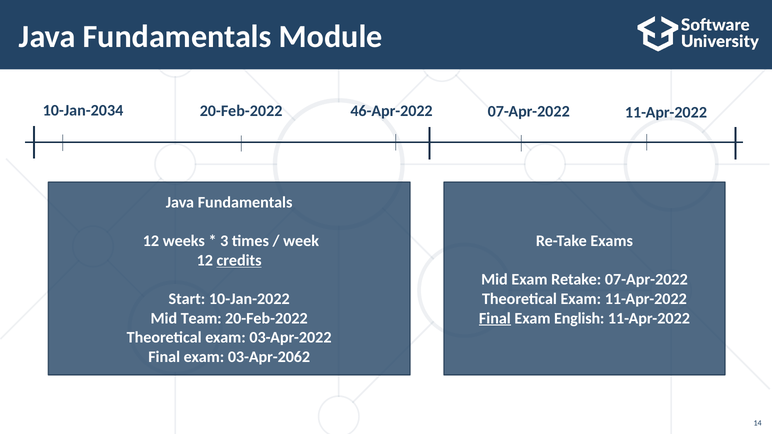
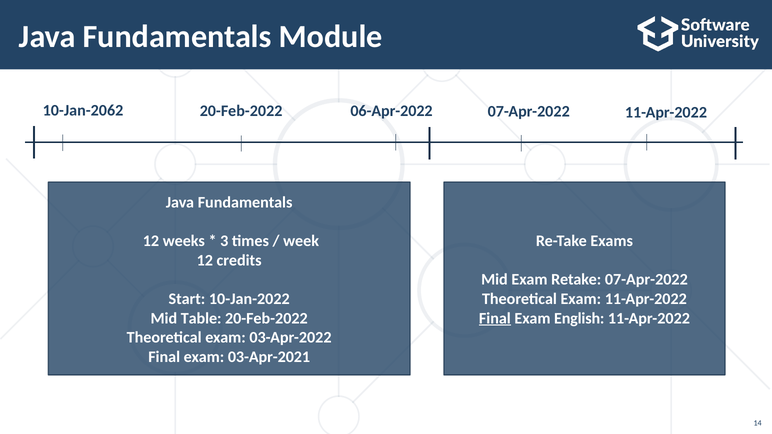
10-Jan-2034: 10-Jan-2034 -> 10-Jan-2062 (83, 110)
46-Apr-2022: 46-Apr-2022 -> 06-Apr-2022 (392, 111)
credits underline: present -> none (239, 260)
Team: Team -> Table (201, 318)
03-Apr-2062: 03-Apr-2062 -> 03-Apr-2021 (269, 357)
